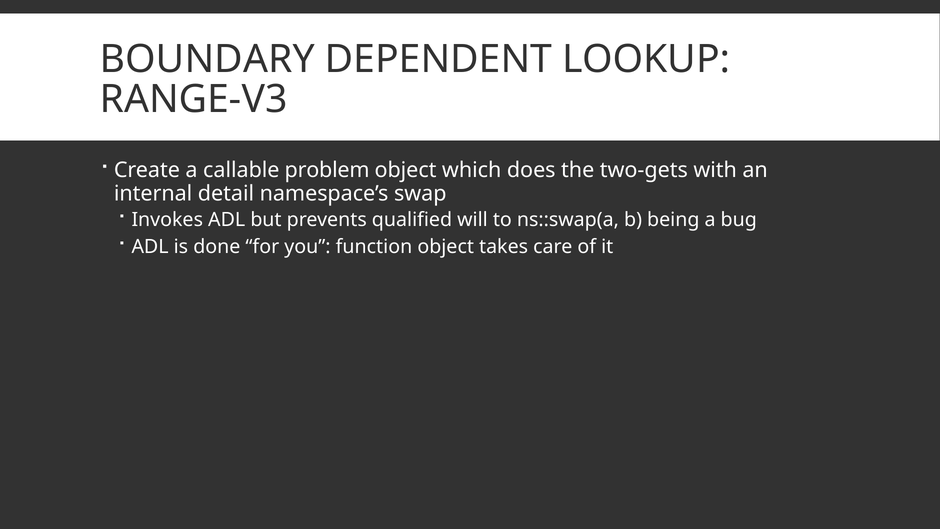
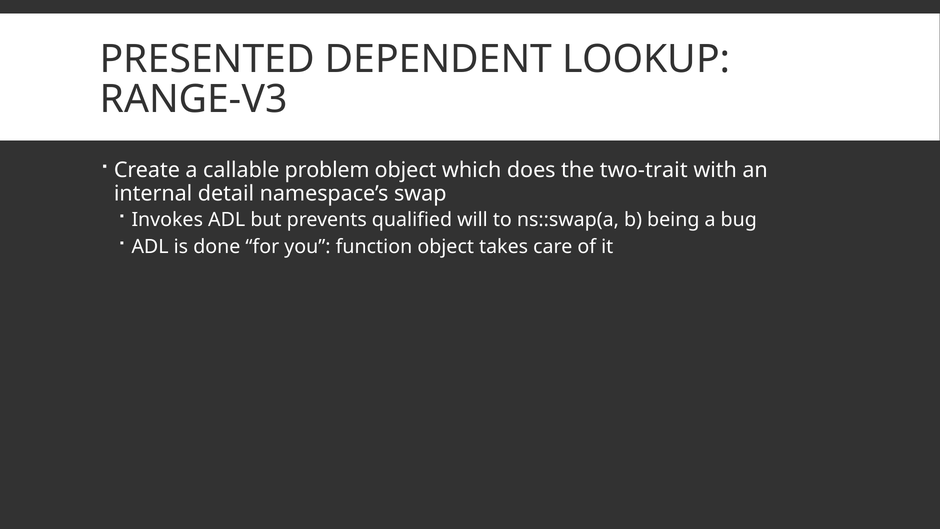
BOUNDARY: BOUNDARY -> PRESENTED (207, 59)
two-gets: two-gets -> two-trait (644, 170)
